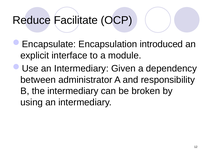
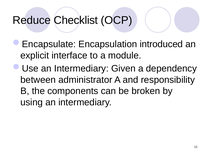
Facilitate: Facilitate -> Checklist (76, 20)
the intermediary: intermediary -> components (73, 91)
